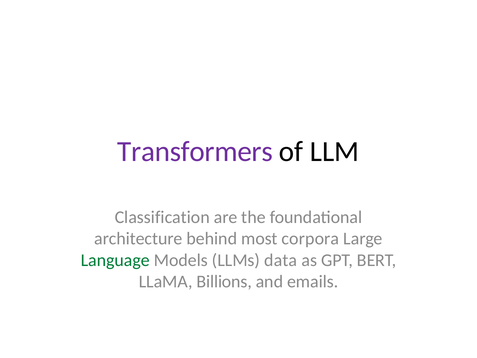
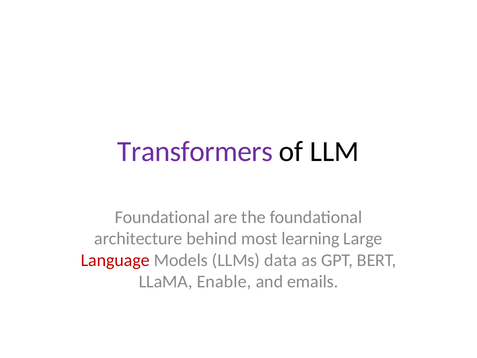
Classification: Classification -> Foundational (162, 217)
corpora: corpora -> learning (311, 239)
Language colour: green -> red (115, 260)
Billions: Billions -> Enable (224, 282)
